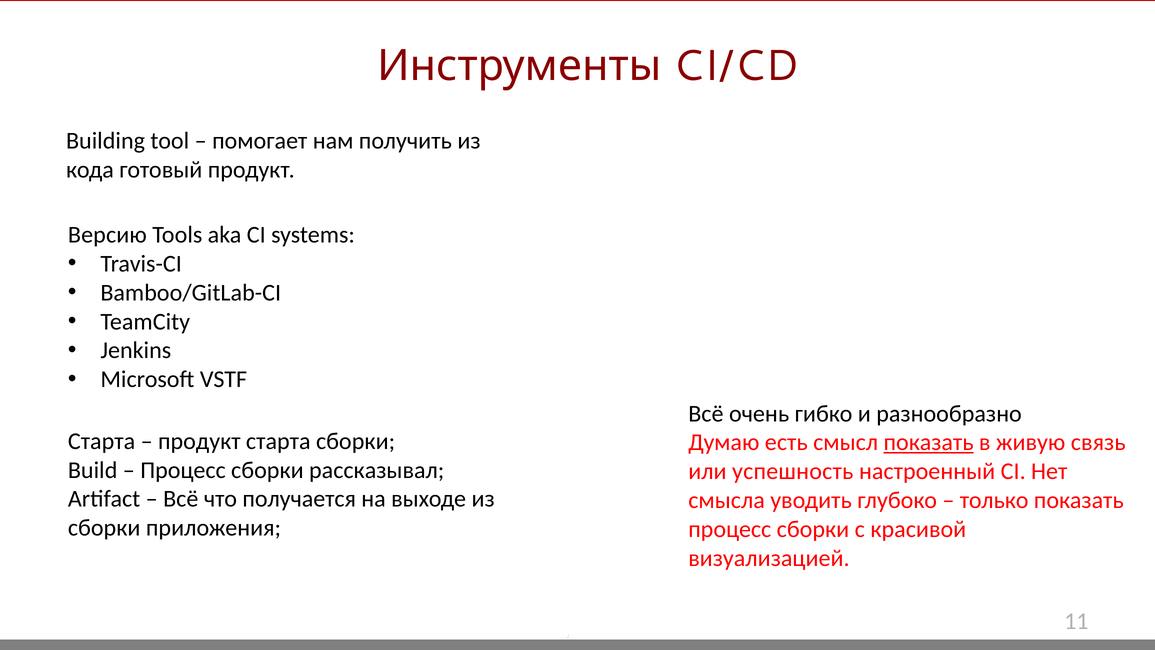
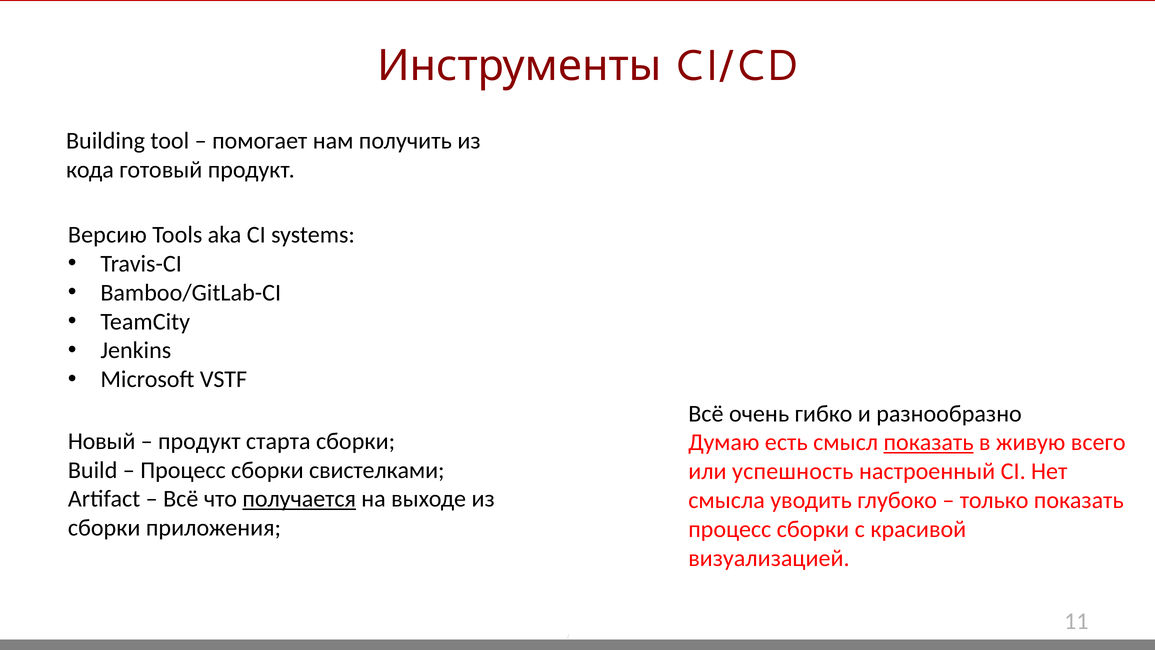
Старта: Старта -> Новый (102, 441)
связь: связь -> всего (1098, 442)
рассказывал: рассказывал -> свистелками (377, 470)
получается underline: none -> present (299, 499)
